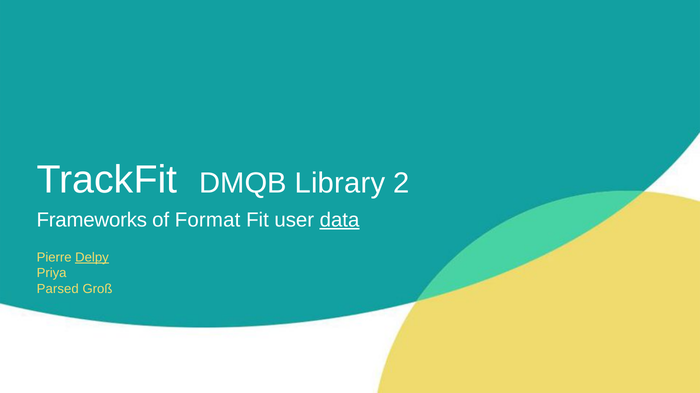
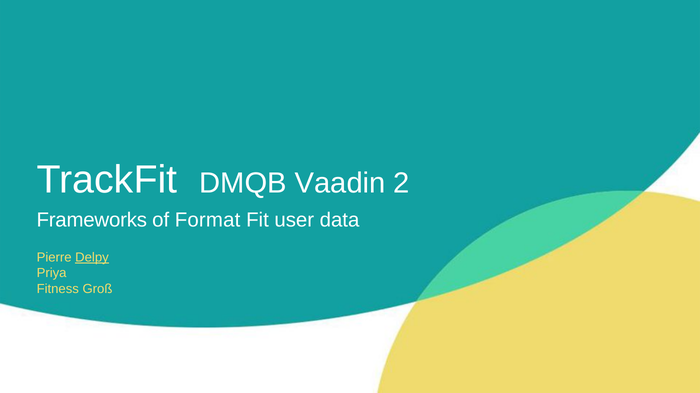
Library: Library -> Vaadin (340, 184)
data underline: present -> none (340, 220)
Parsed: Parsed -> Fitness (58, 289)
